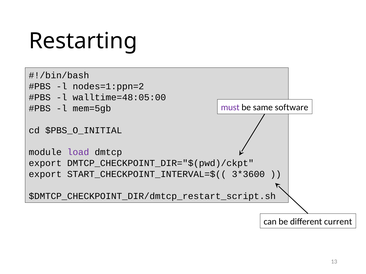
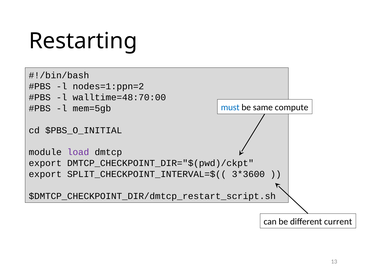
walltime=48:05:00: walltime=48:05:00 -> walltime=48:70:00 (119, 98)
must colour: purple -> blue (230, 107)
software: software -> compute (292, 107)
START_CHECKPOINT_INTERVAL=$((: START_CHECKPOINT_INTERVAL=$(( -> SPLIT_CHECKPOINT_INTERVAL=$(( (147, 174)
